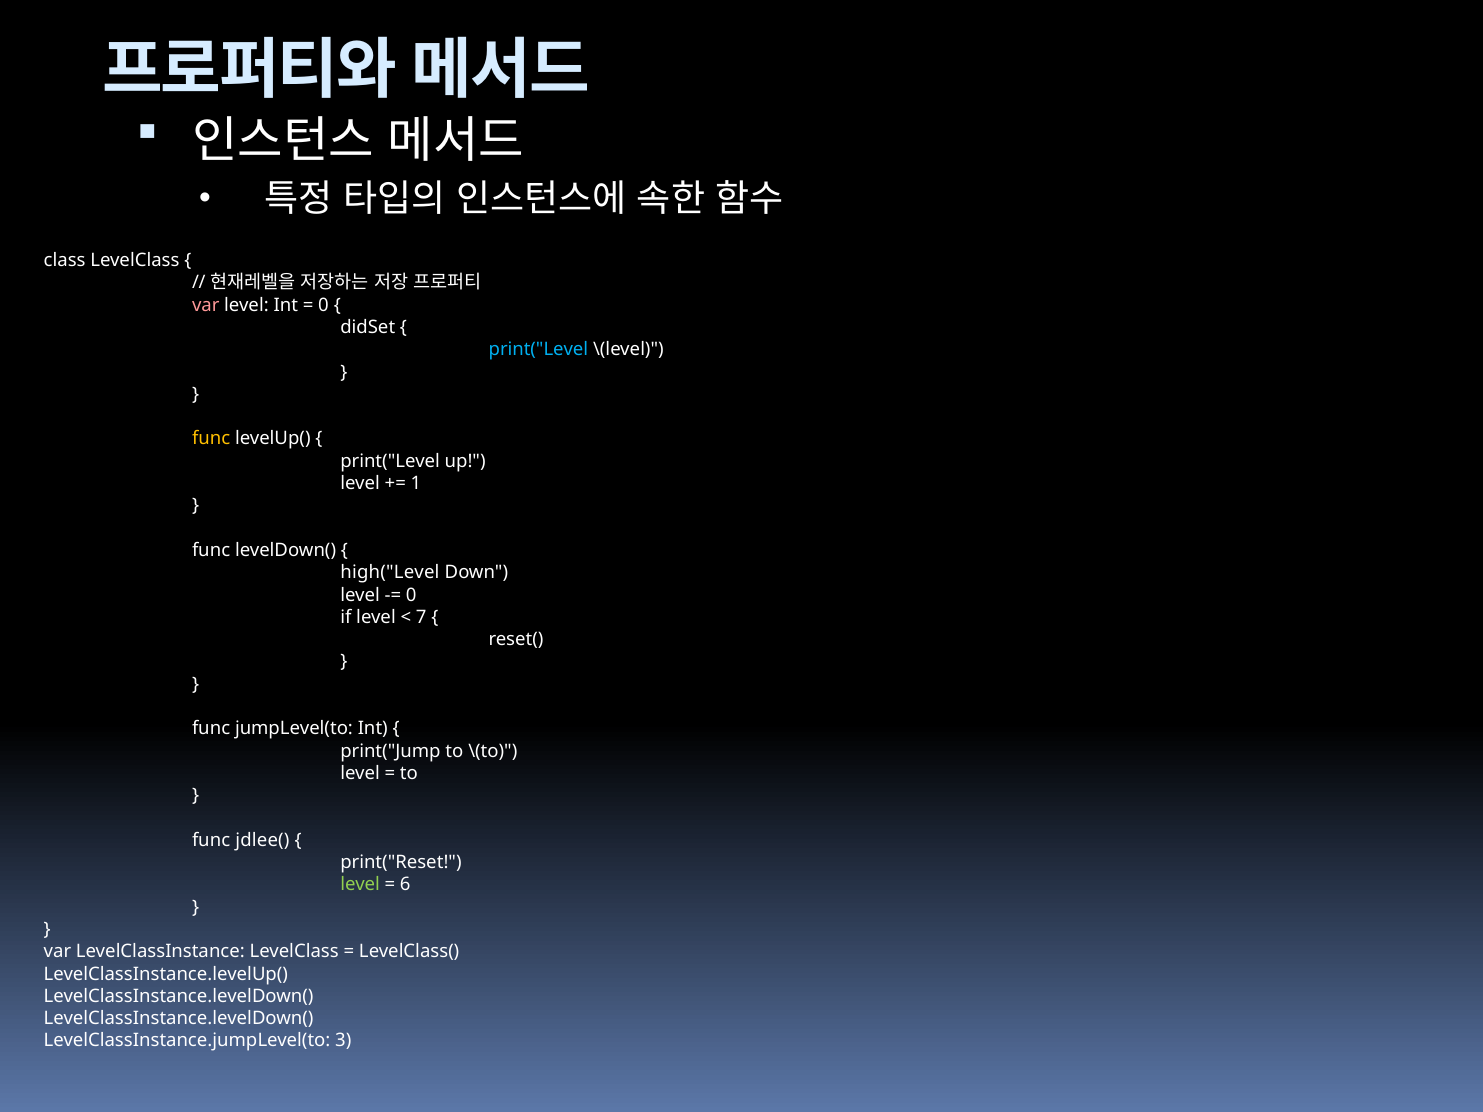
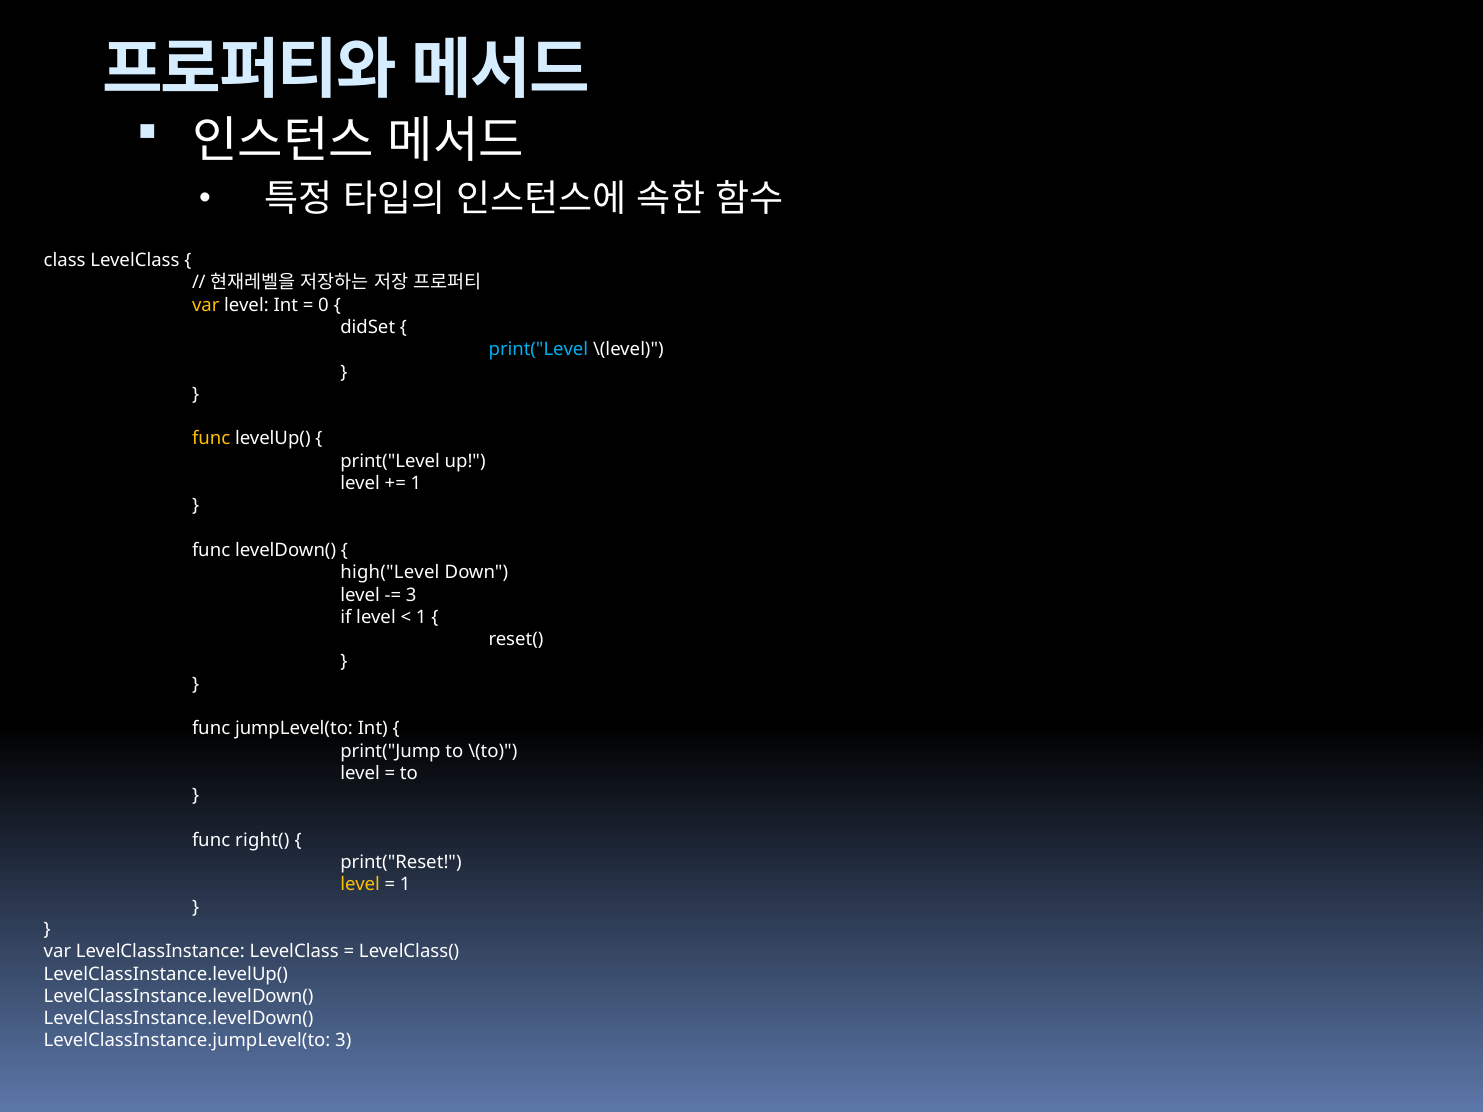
var colour: pink -> yellow (206, 305)
0: 0 -> 3 (411, 595)
7: 7 -> 1 (421, 617)
jdlee(: jdlee( -> right( (262, 840)
level colour: light green -> yellow (360, 885)
6: 6 -> 1 (405, 885)
